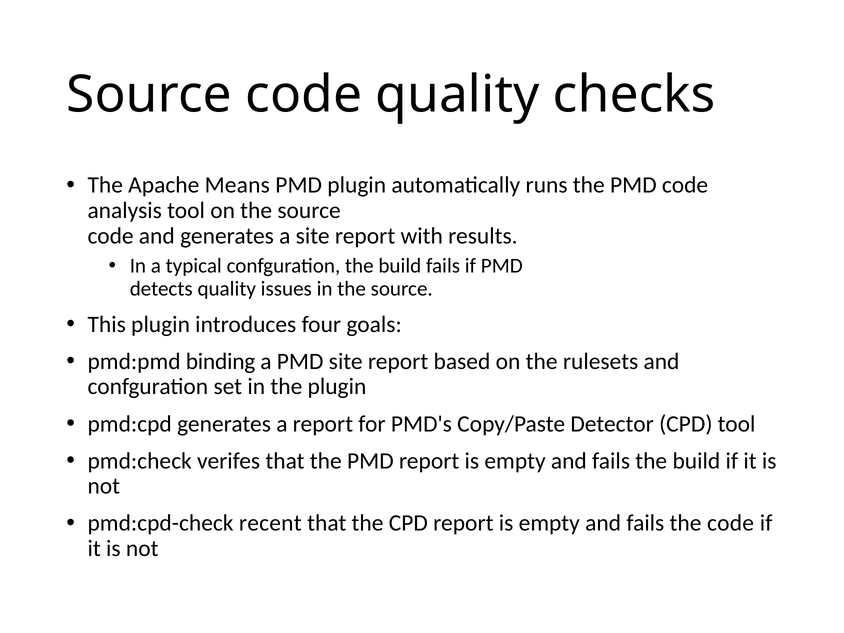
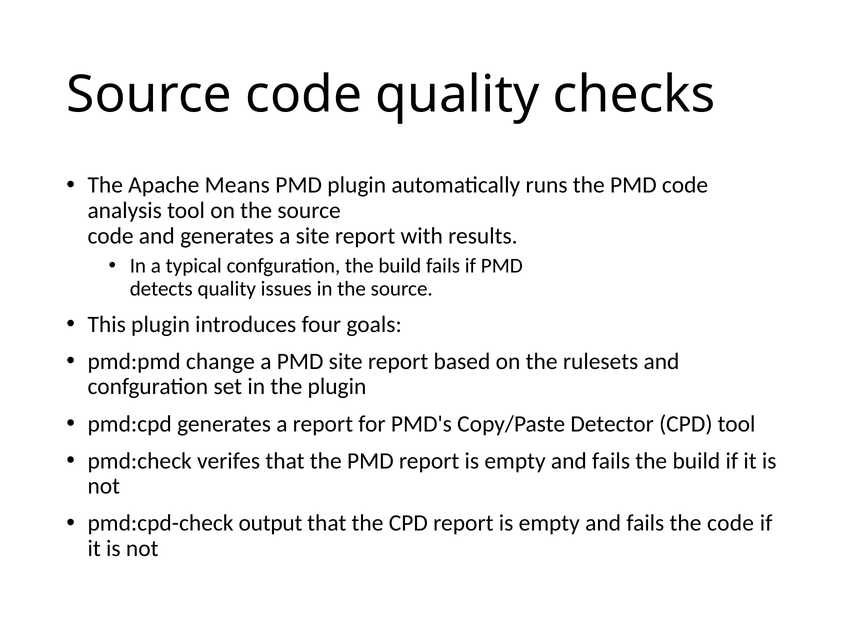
binding: binding -> change (220, 361)
recent: recent -> output (270, 523)
